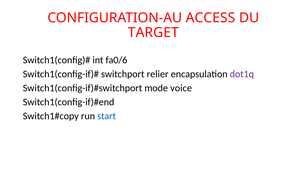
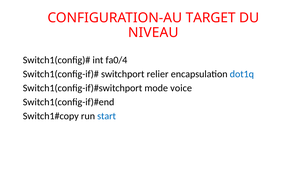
ACCESS: ACCESS -> TARGET (211, 18)
TARGET: TARGET -> NIVEAU (153, 33)
fa0/6: fa0/6 -> fa0/4 (116, 60)
dot1q colour: purple -> blue (242, 74)
